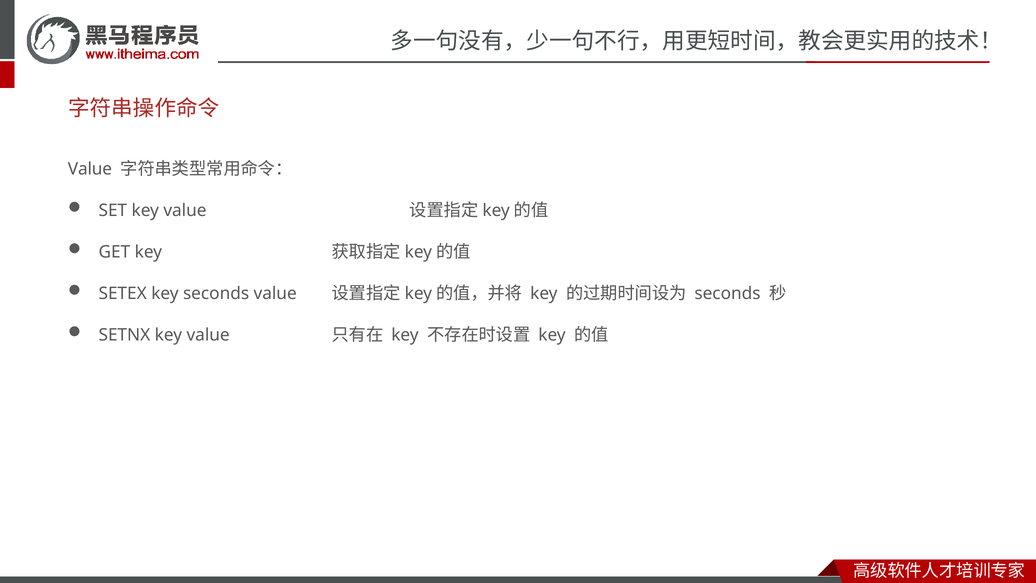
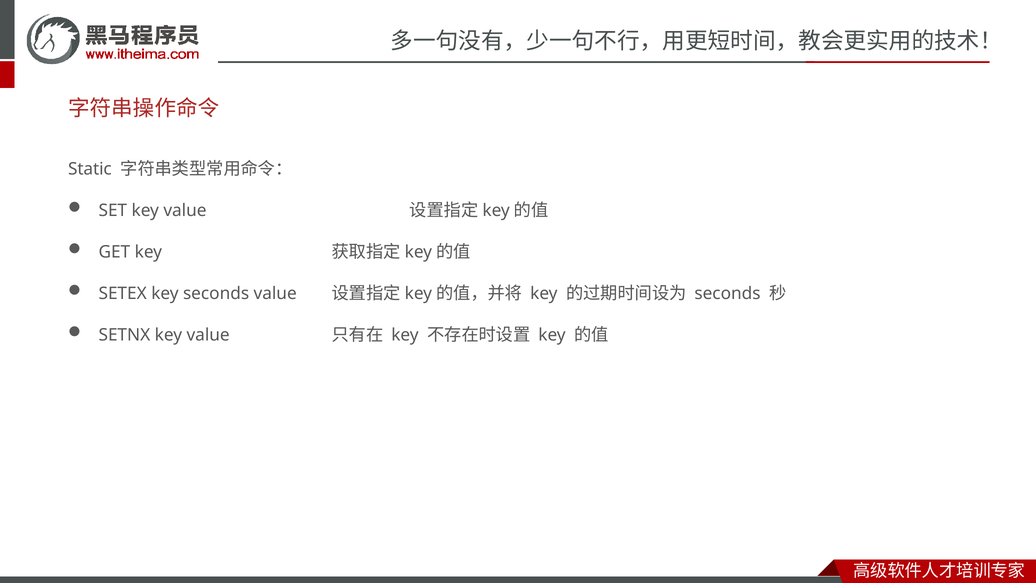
Value: Value -> Static (90, 169)
